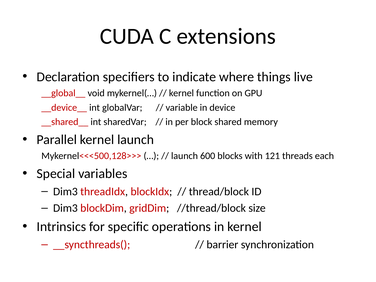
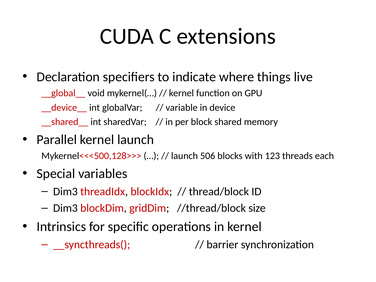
600: 600 -> 506 (208, 156)
121: 121 -> 123 (272, 156)
